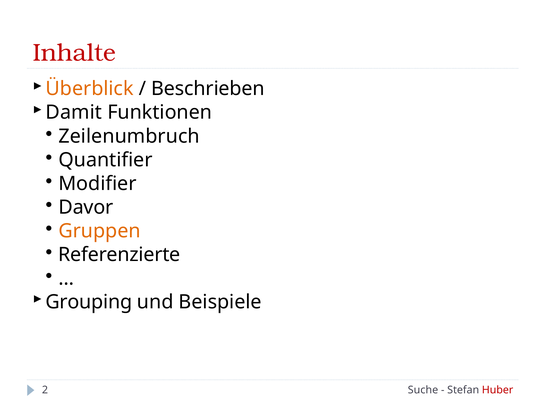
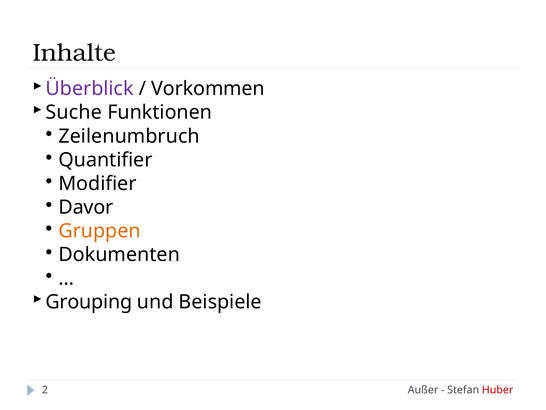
Inhalte colour: red -> black (74, 53)
Überblick colour: orange -> purple (90, 89)
Beschrieben: Beschrieben -> Vorkommen (208, 89)
Damit: Damit -> Suche (74, 112)
Referenzierte: Referenzierte -> Dokumenten (119, 254)
Suche: Suche -> Außer (423, 389)
